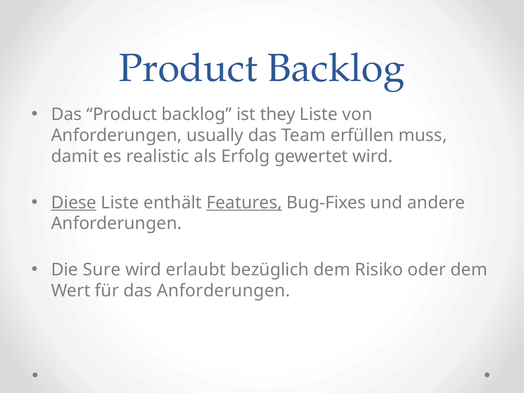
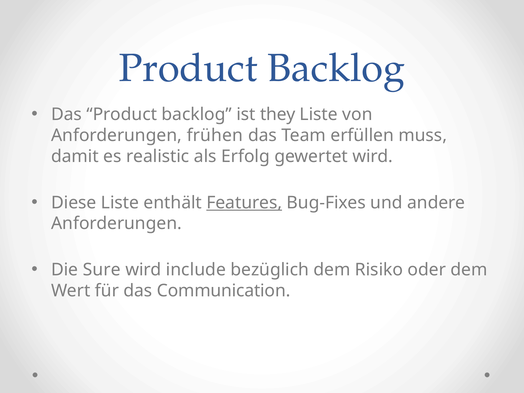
usually: usually -> frühen (215, 135)
Diese underline: present -> none (74, 203)
erlaubt: erlaubt -> include (196, 270)
das Anforderungen: Anforderungen -> Communication (224, 291)
